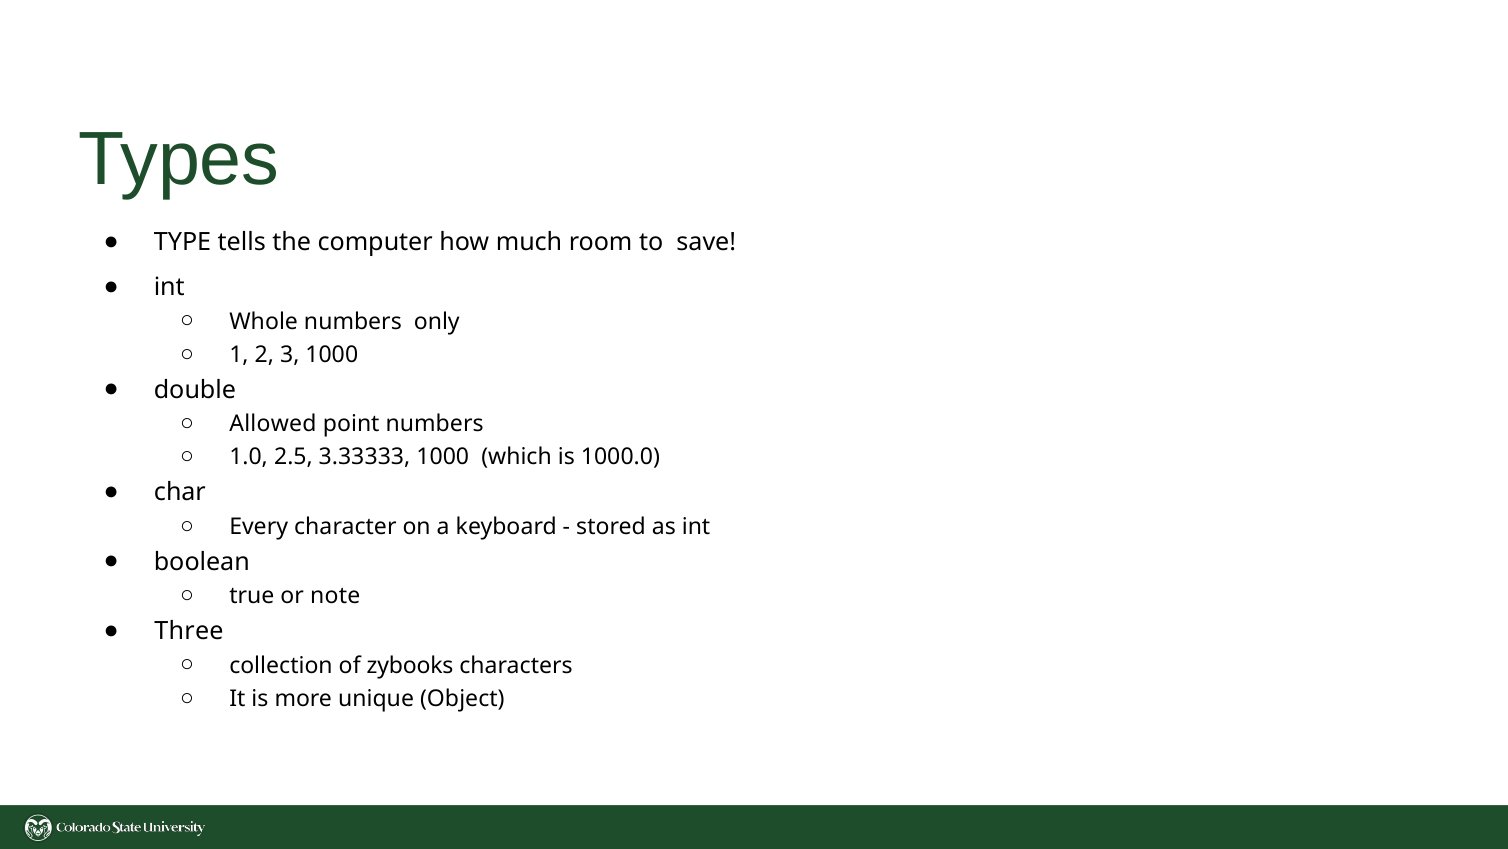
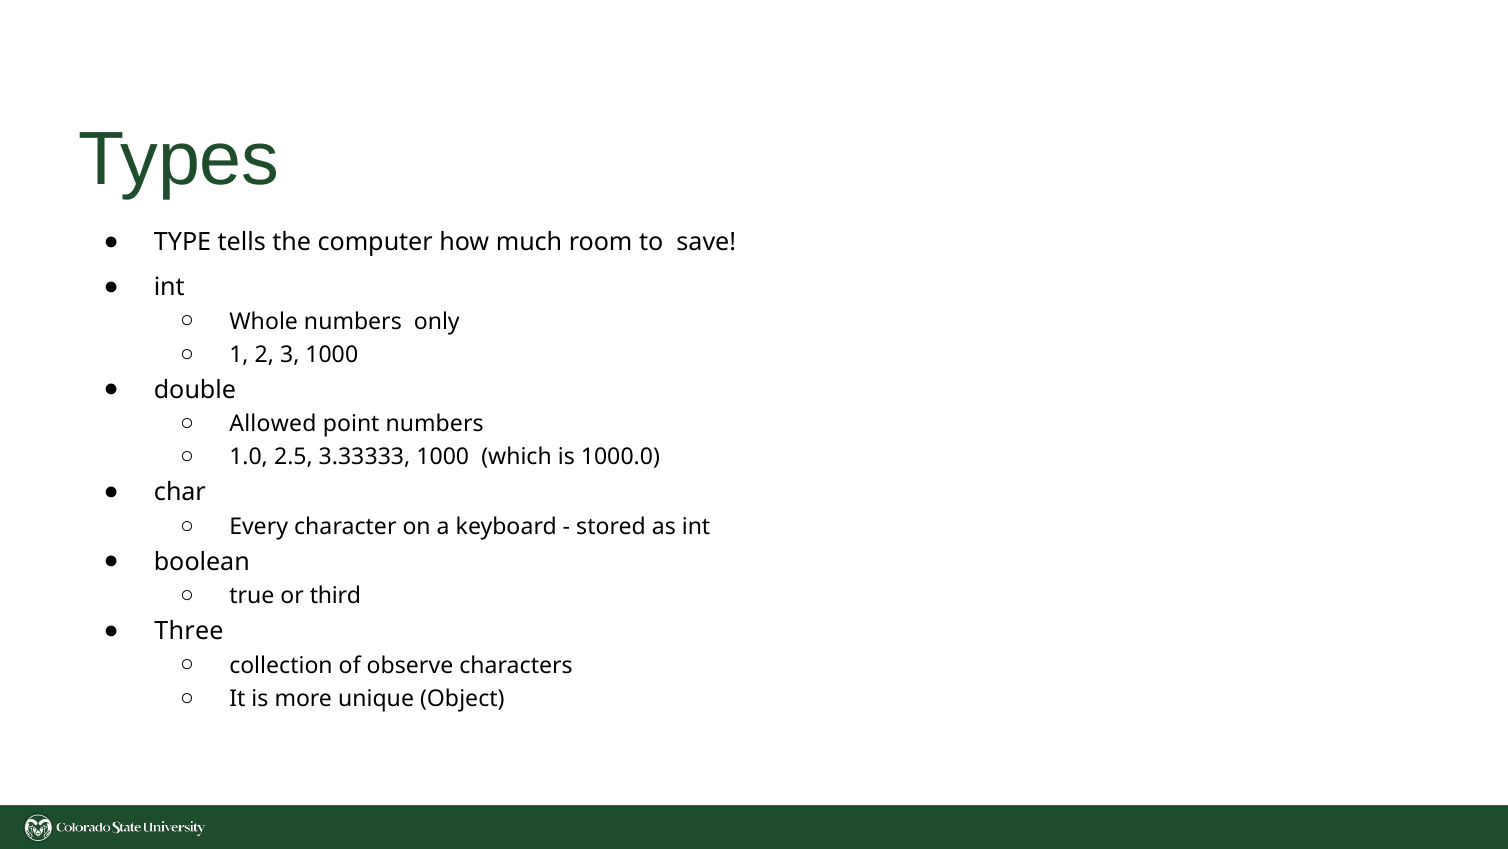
note: note -> third (335, 596)
zybooks: zybooks -> observe (410, 665)
